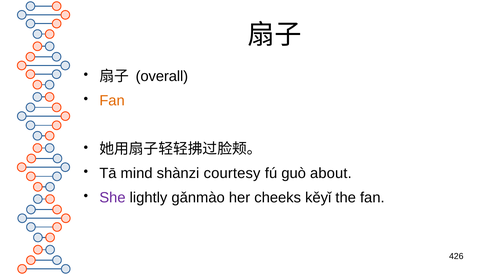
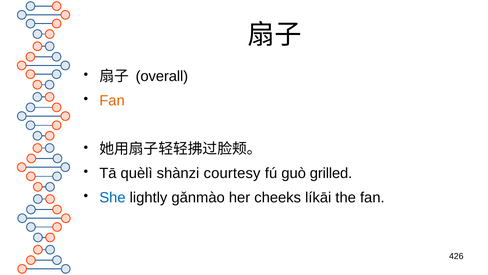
mind: mind -> quèlì (137, 173)
about: about -> grilled (331, 173)
She colour: purple -> blue (112, 197)
kěyǐ: kěyǐ -> líkāi (318, 197)
